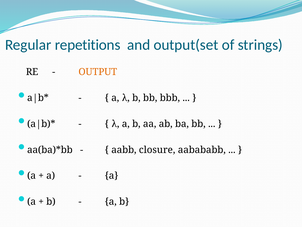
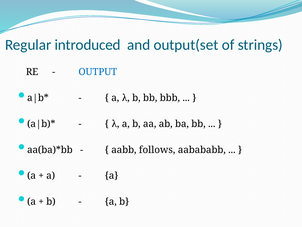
repetitions: repetitions -> introduced (88, 45)
OUTPUT colour: orange -> blue (98, 72)
closure: closure -> follows (157, 150)
